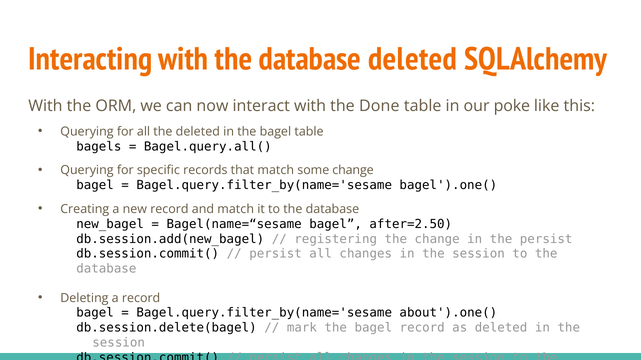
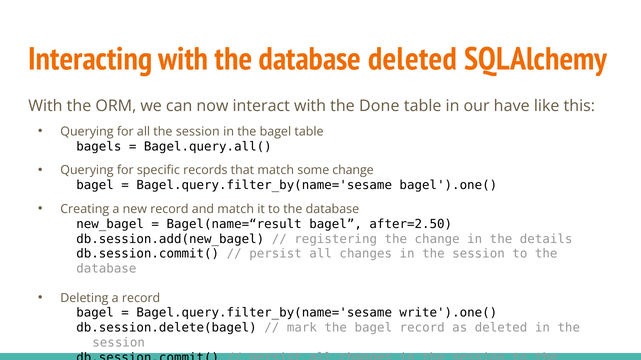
poke: poke -> have (512, 106)
all the deleted: deleted -> session (198, 132)
Bagel(name=“sesame: Bagel(name=“sesame -> Bagel(name=“result (234, 224)
the persist: persist -> details (546, 239)
about').one(: about').one( -> write').one( (448, 313)
